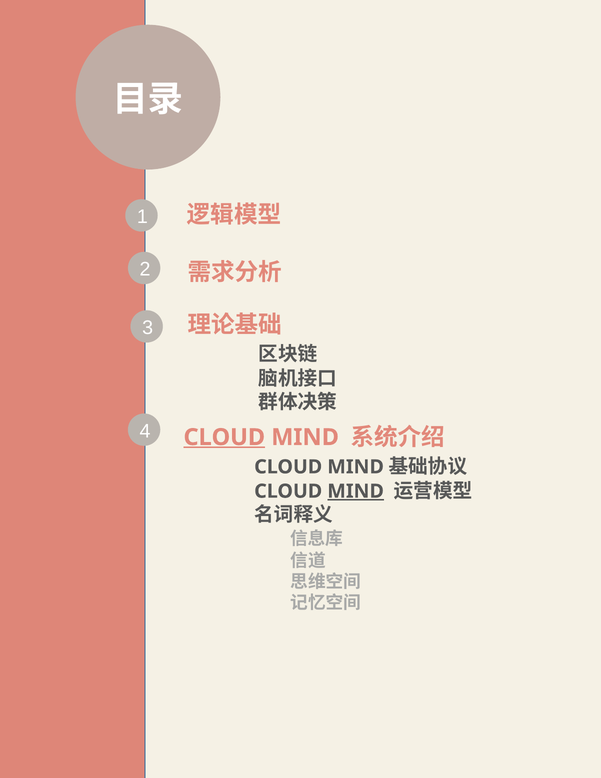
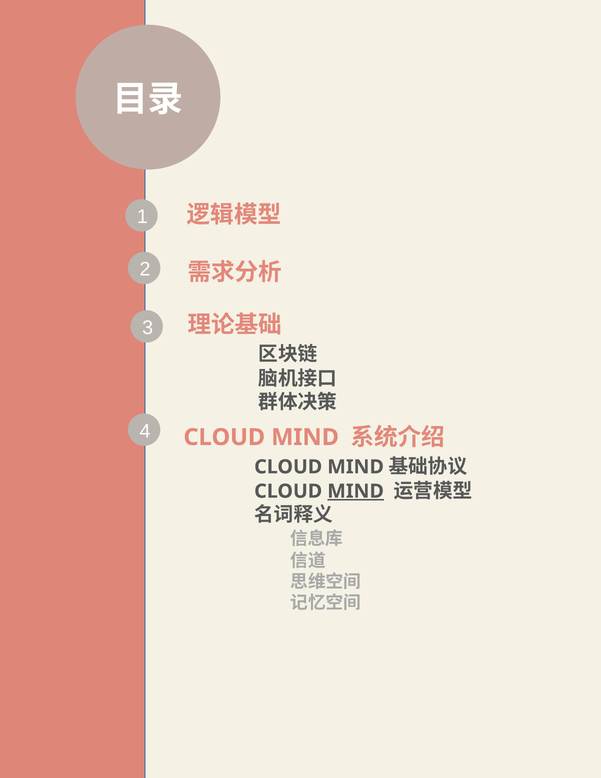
CLOUD underline: present -> none (224, 437)
